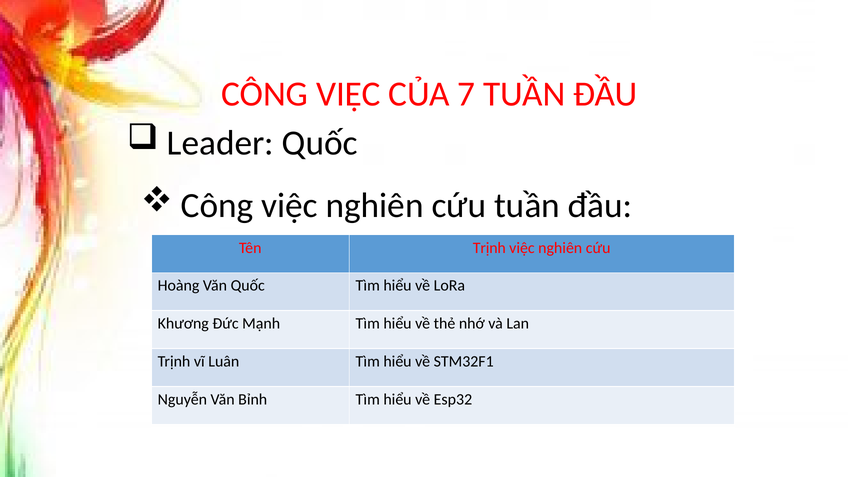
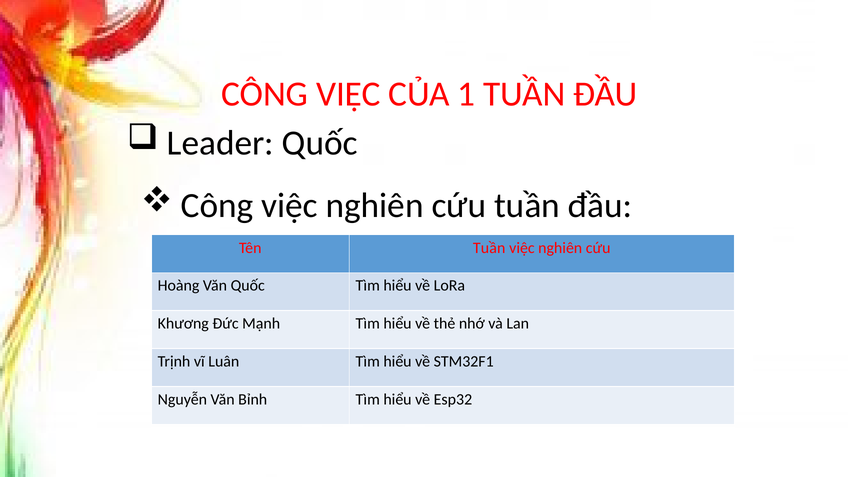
7: 7 -> 1 (466, 94)
Tên Trịnh: Trịnh -> Tuần (489, 248)
